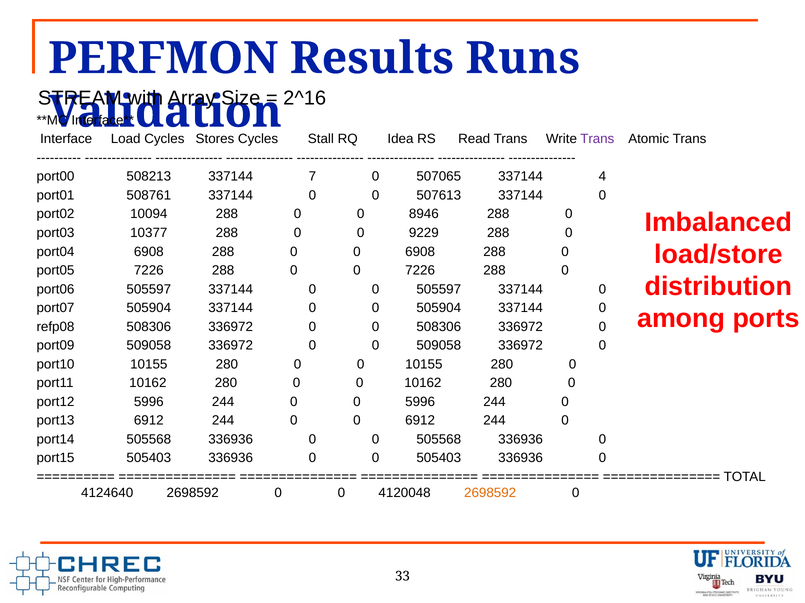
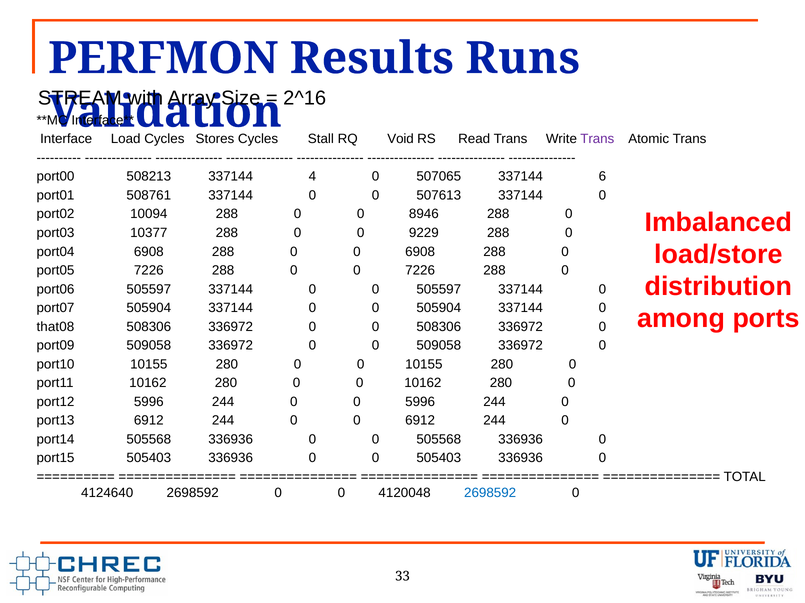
Idea: Idea -> Void (401, 139)
7: 7 -> 4 (312, 177)
4: 4 -> 6 (602, 177)
refp08: refp08 -> that08 (55, 327)
2698592 colour: orange -> blue (490, 494)
